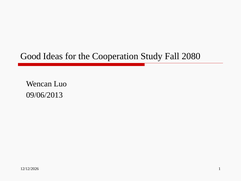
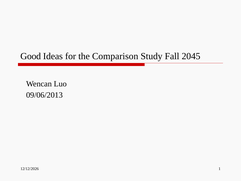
Cooperation: Cooperation -> Comparison (115, 56)
2080: 2080 -> 2045 (191, 56)
